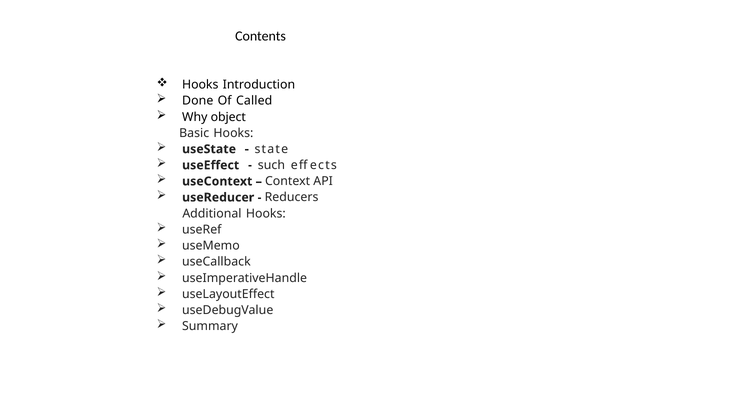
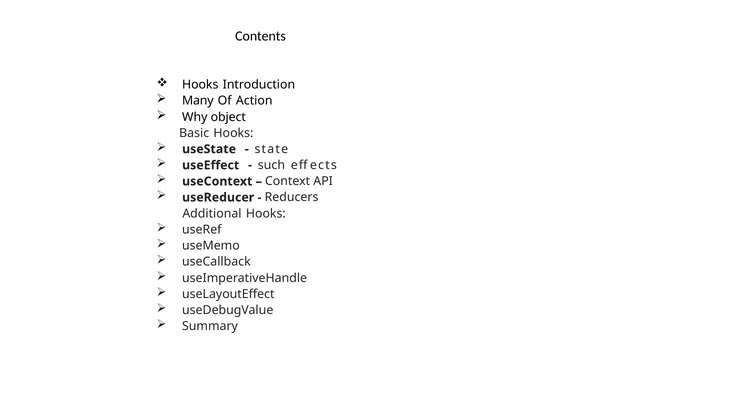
Done: Done -> Many (198, 101)
Called: Called -> Action (254, 101)
